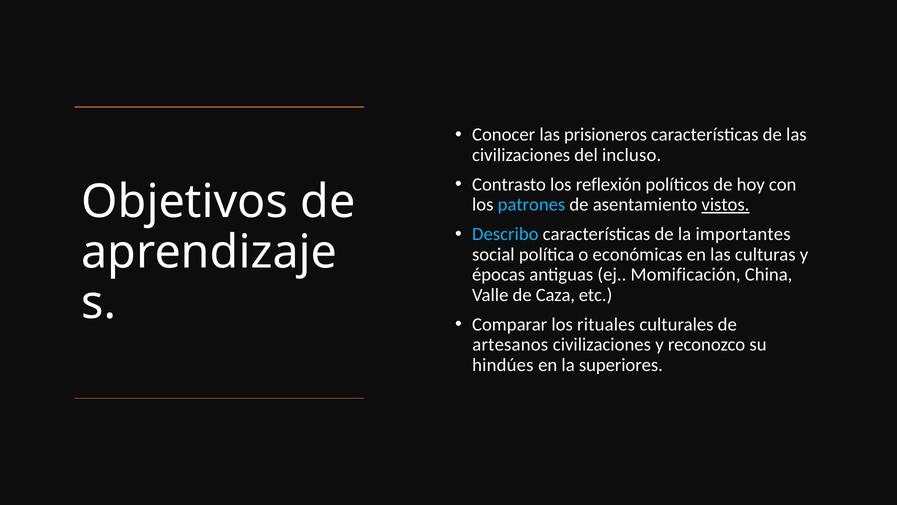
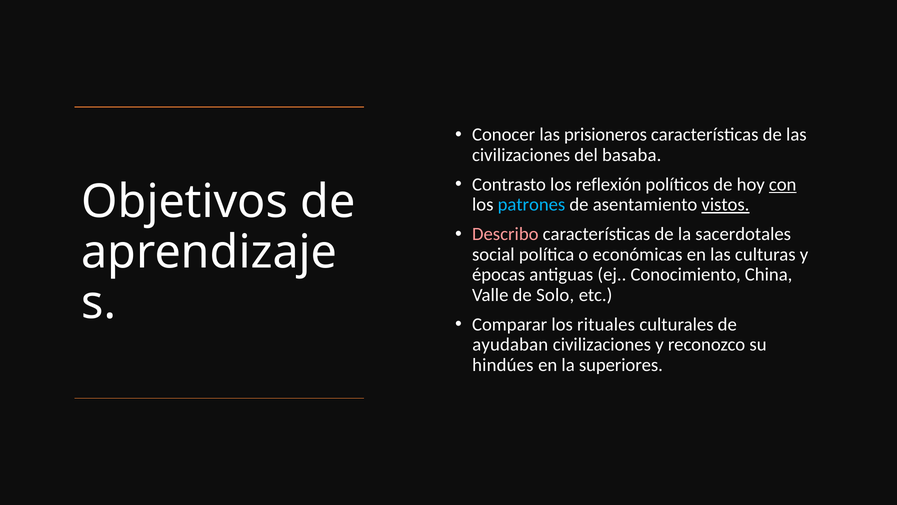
incluso: incluso -> basaba (632, 155)
con underline: none -> present (783, 184)
Describo colour: light blue -> pink (505, 234)
importantes: importantes -> sacerdotales (743, 234)
Momificación: Momificación -> Conocimiento (686, 274)
Caza: Caza -> Solo (555, 295)
artesanos: artesanos -> ayudaban (510, 344)
